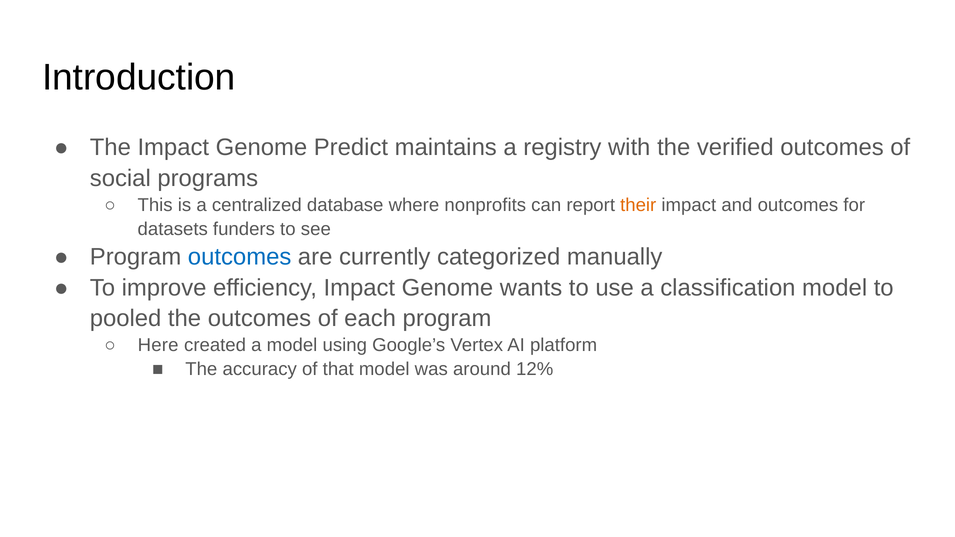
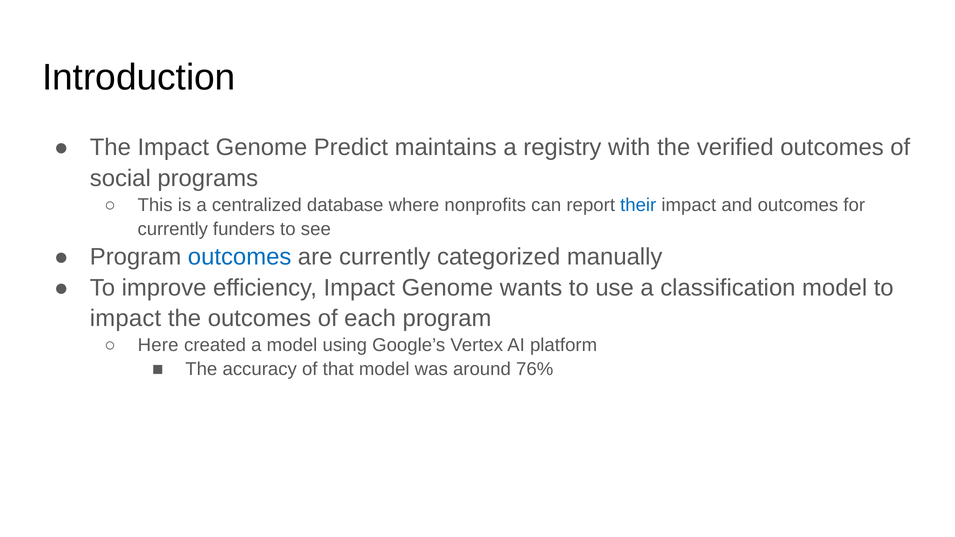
their colour: orange -> blue (638, 205)
datasets: datasets -> currently (173, 229)
pooled: pooled -> impact (126, 319)
12%: 12% -> 76% (535, 369)
